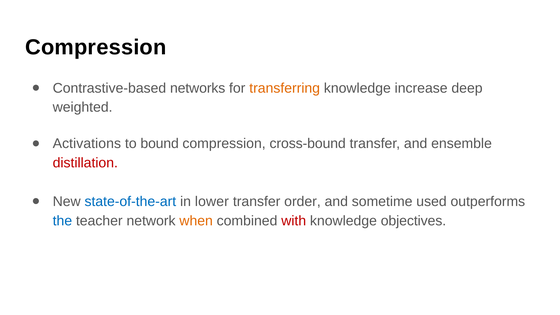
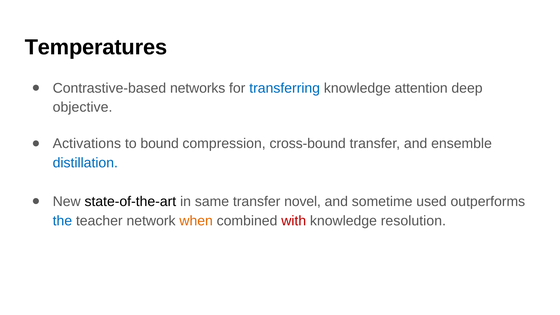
Compression: Compression -> Temperatures (96, 47)
transferring colour: orange -> blue (285, 88)
increase: increase -> attention (421, 88)
weighted: weighted -> objective (83, 107)
distillation colour: red -> blue (85, 163)
state-of-the-art colour: blue -> black (130, 201)
lower: lower -> same (212, 201)
order: order -> novel (303, 201)
objectives: objectives -> resolution (413, 221)
